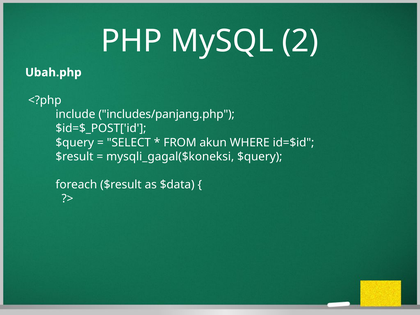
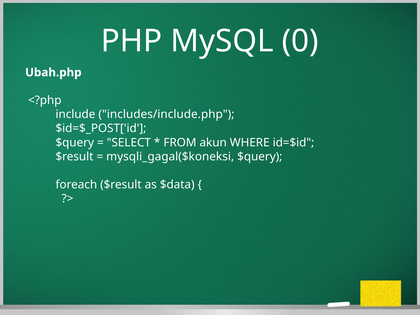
2: 2 -> 0 (300, 41)
includes/panjang.php: includes/panjang.php -> includes/include.php (166, 114)
